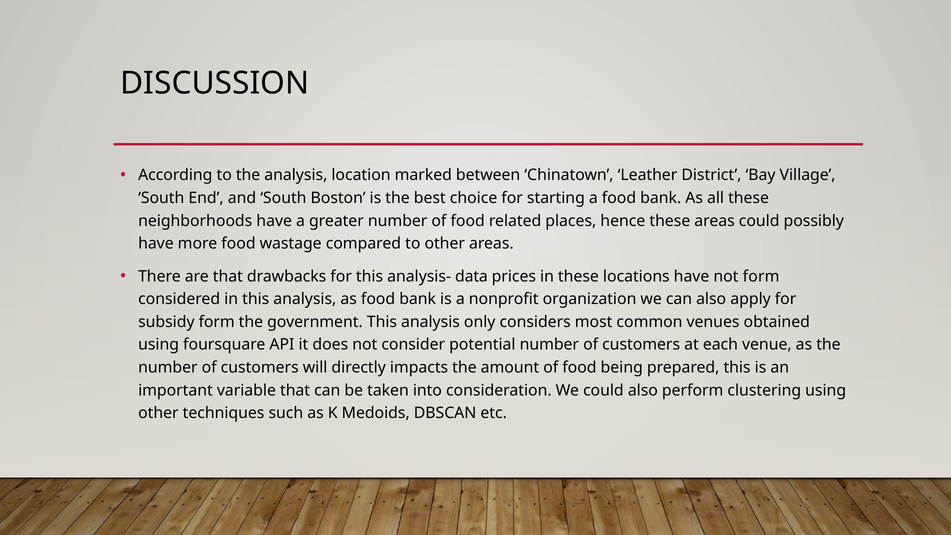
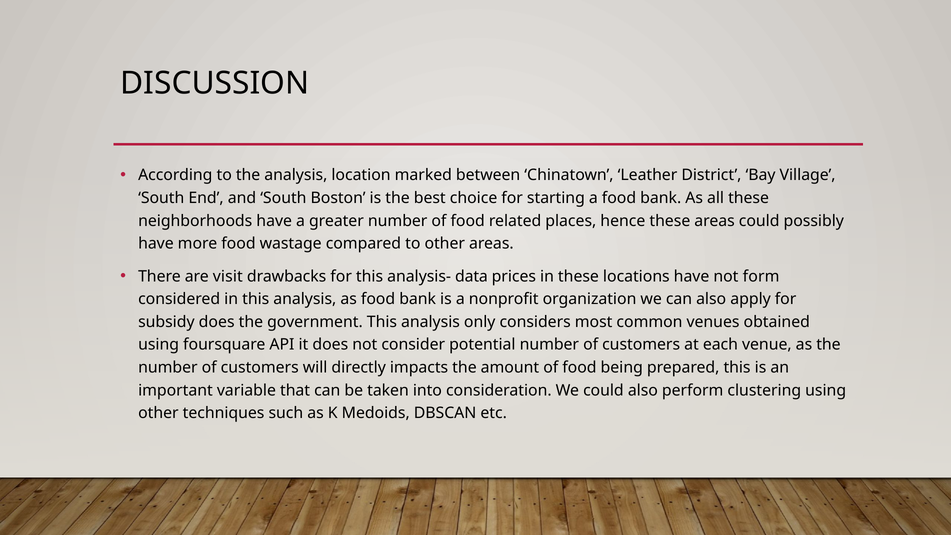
are that: that -> visit (228, 276)
subsidy form: form -> does (217, 322)
